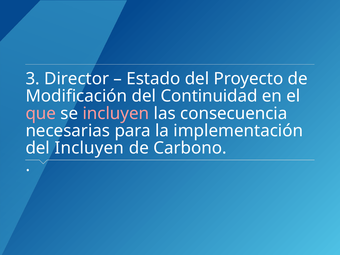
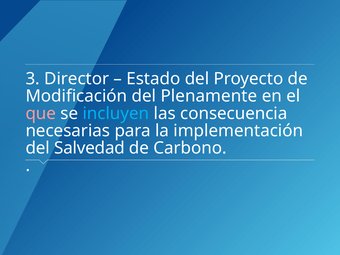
Continuidad: Continuidad -> Plenamente (209, 96)
incluyen colour: pink -> light blue (116, 113)
del Incluyen: Incluyen -> Salvedad (89, 148)
